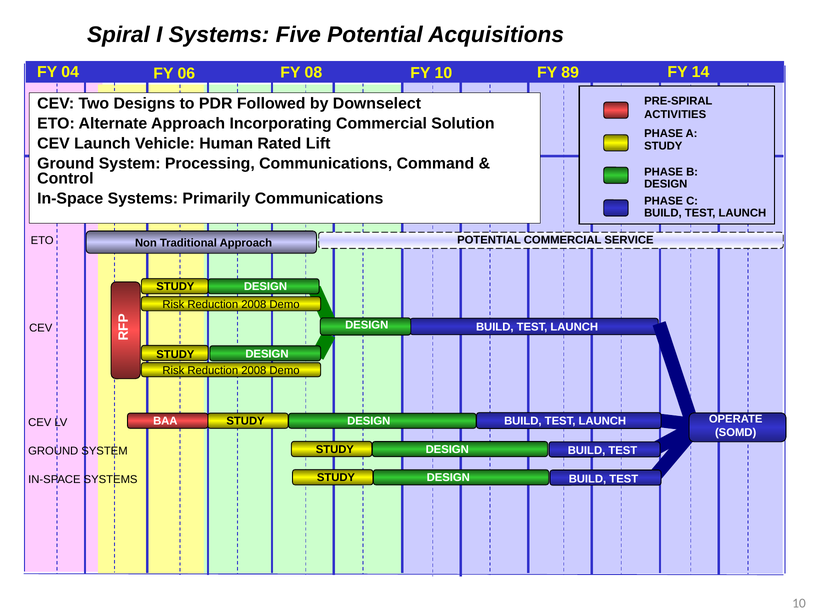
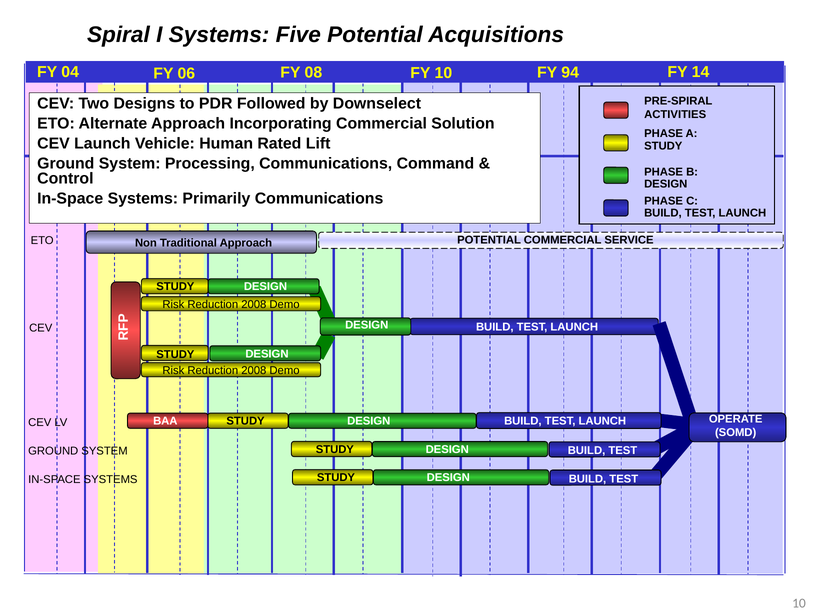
89: 89 -> 94 (570, 73)
